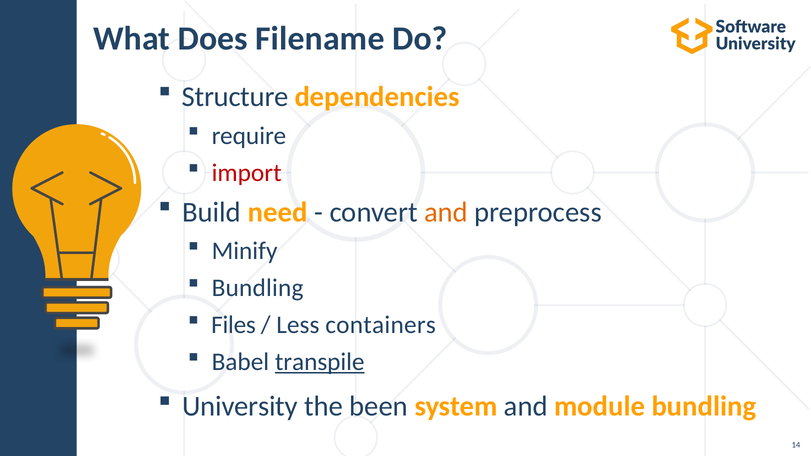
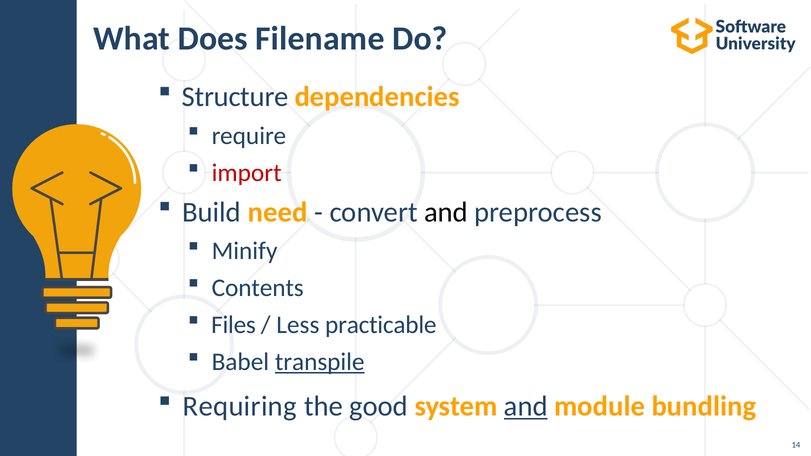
and colour: orange -> black (446, 212)
Bundling: Bundling -> Contents (258, 288)
containers: containers -> practicable (381, 325)
University: University -> Requiring (240, 407)
been: been -> good (379, 407)
and underline: none -> present (526, 407)
